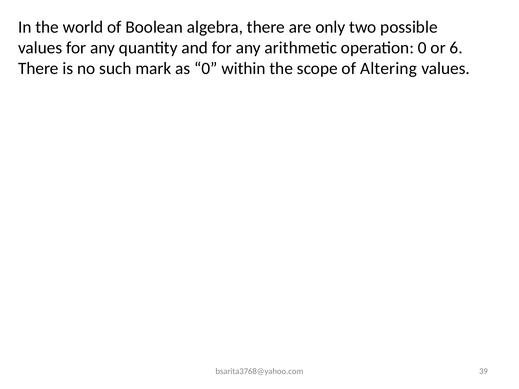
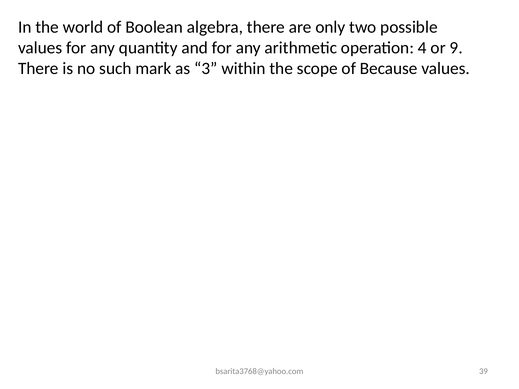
operation 0: 0 -> 4 (422, 48)
6: 6 -> 9 (456, 48)
as 0: 0 -> 3 (206, 69)
Altering: Altering -> Because (389, 69)
